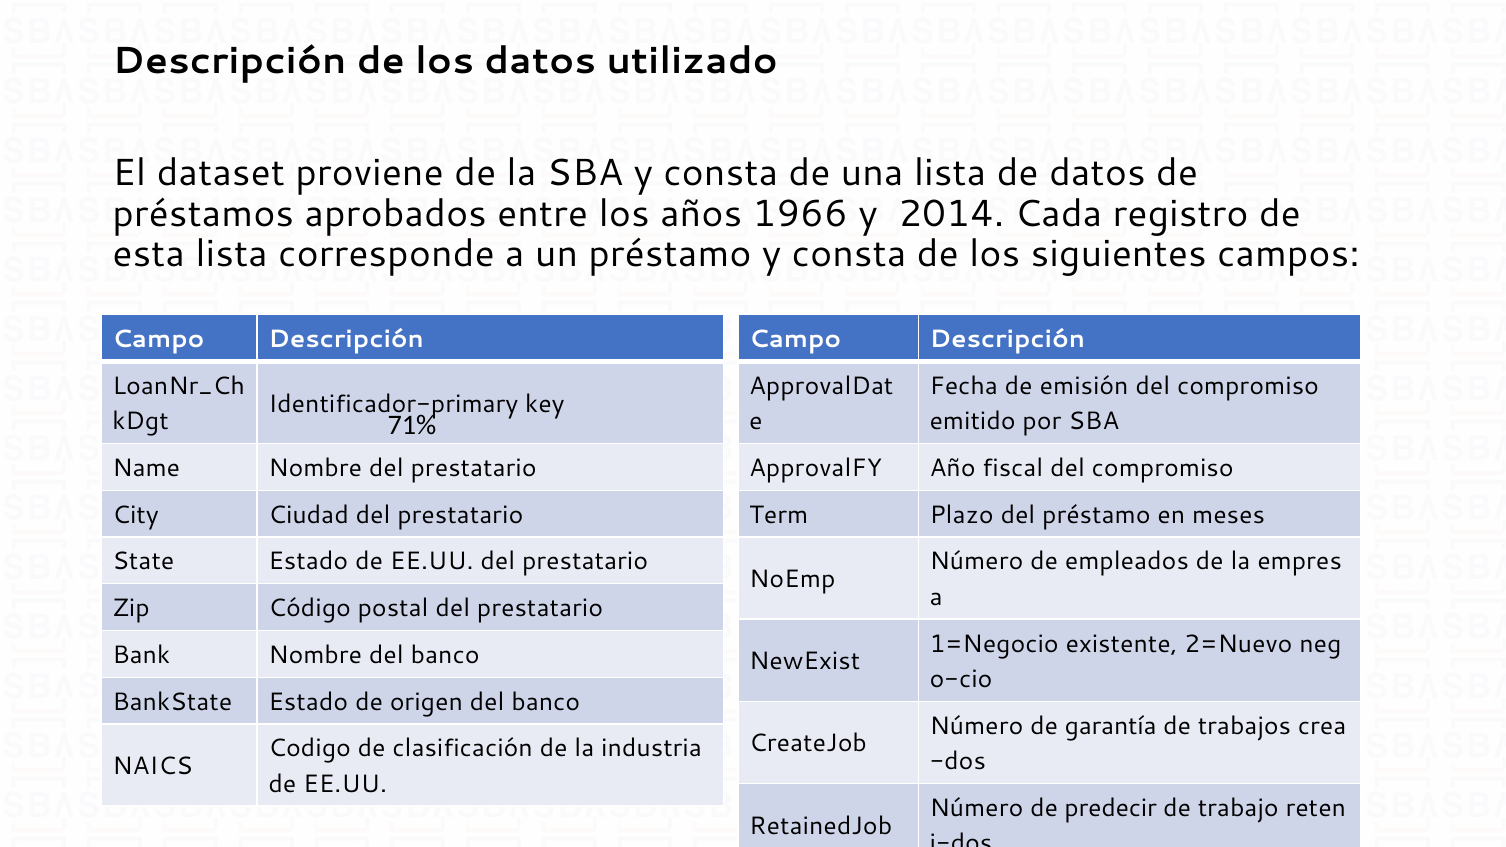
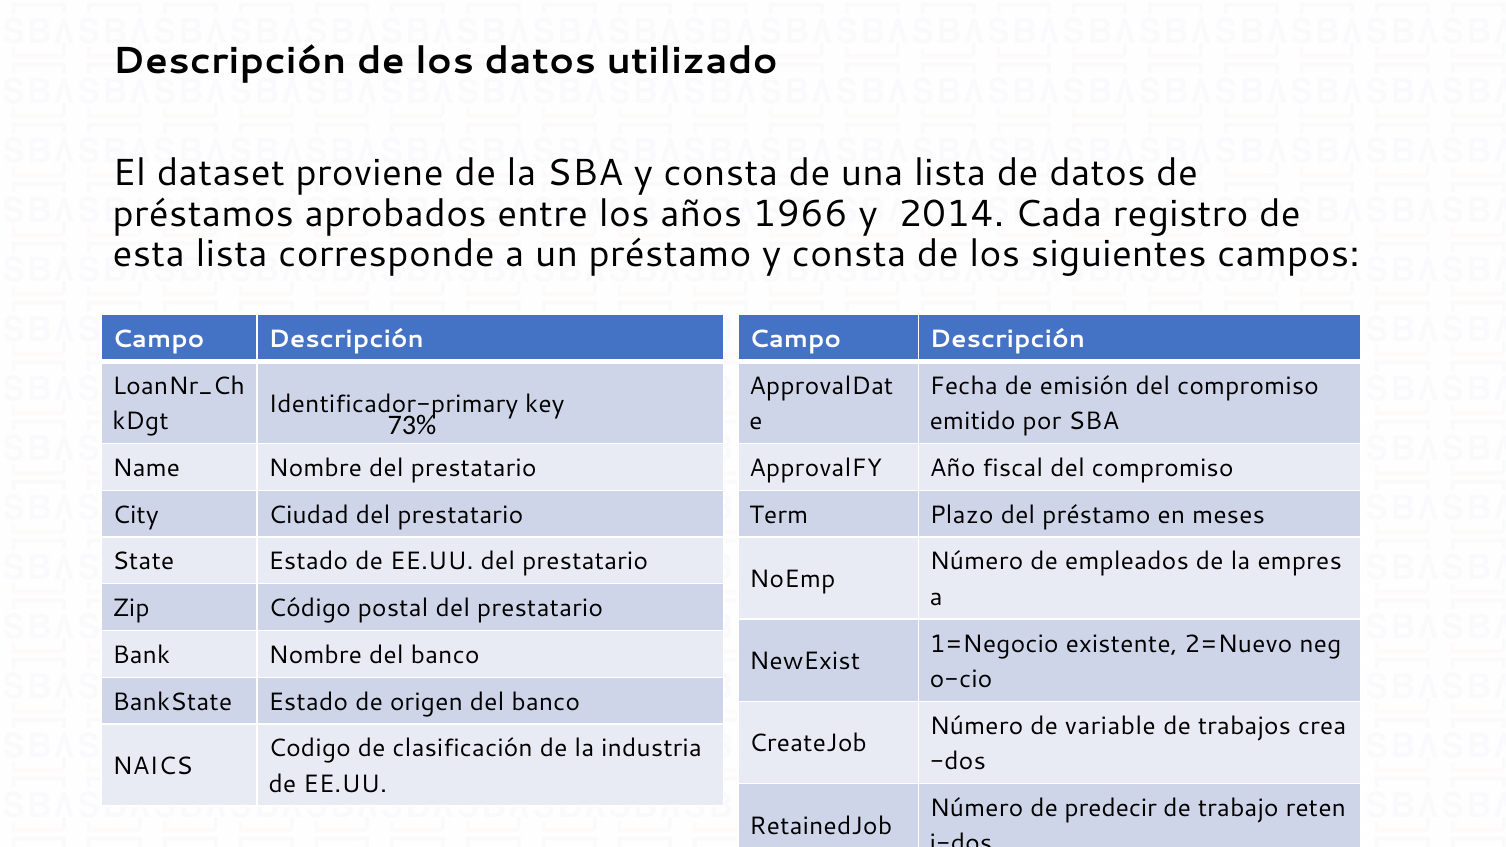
71%: 71% -> 73% (412, 425)
garantía: garantía -> variable (1110, 726)
